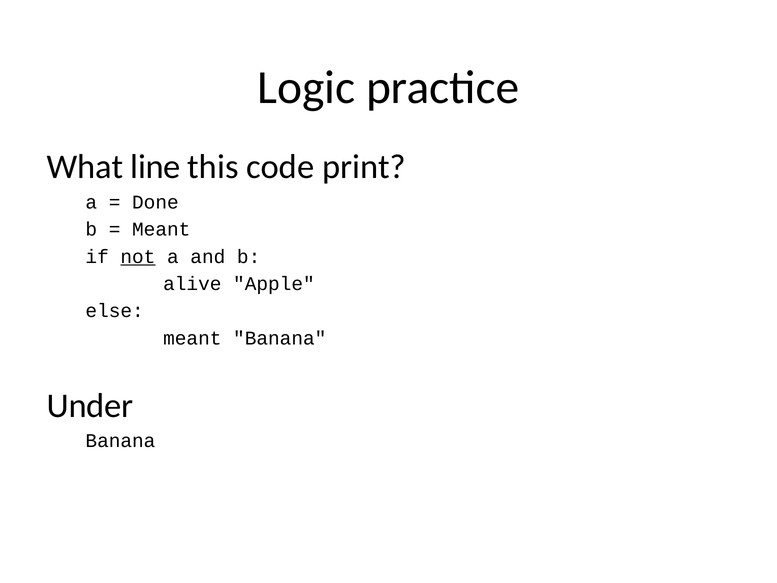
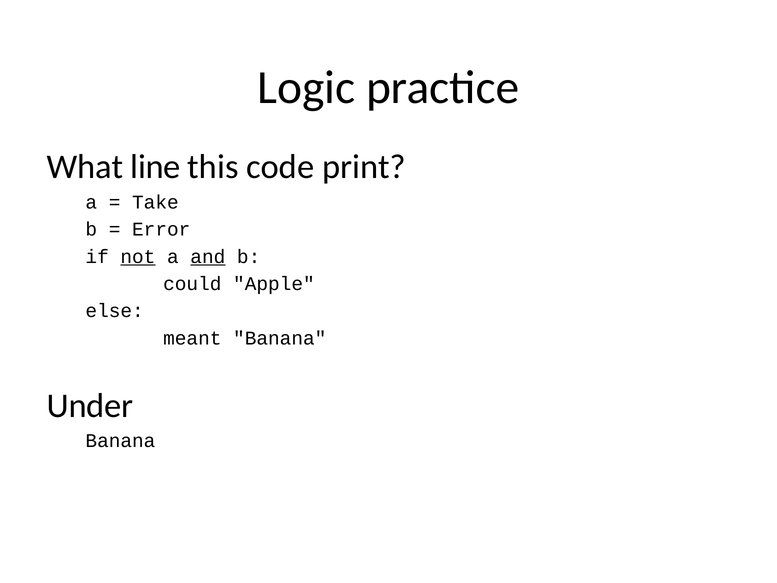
Done: Done -> Take (155, 202)
Meant: Meant -> Error (161, 229)
and underline: none -> present (208, 256)
alive: alive -> could (192, 284)
